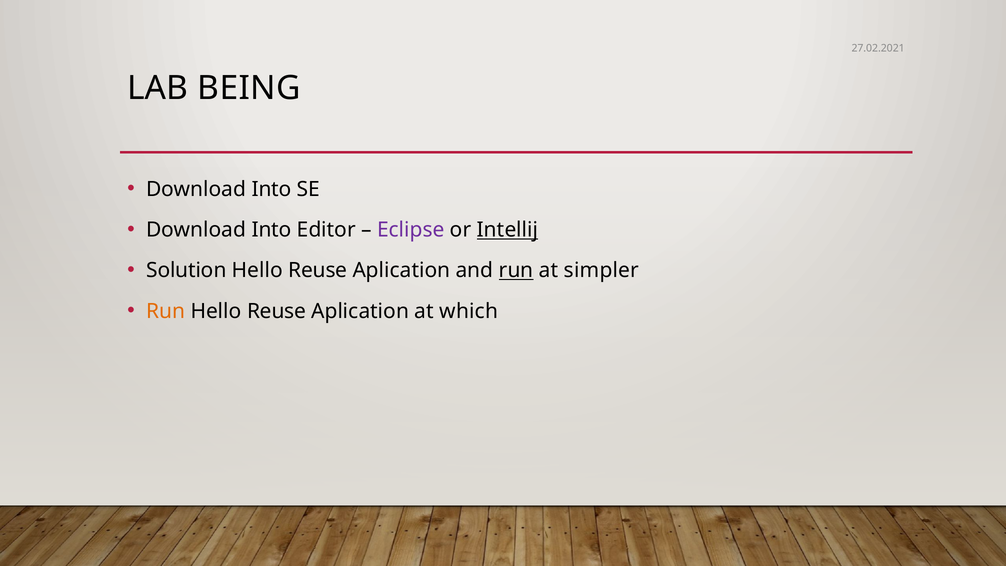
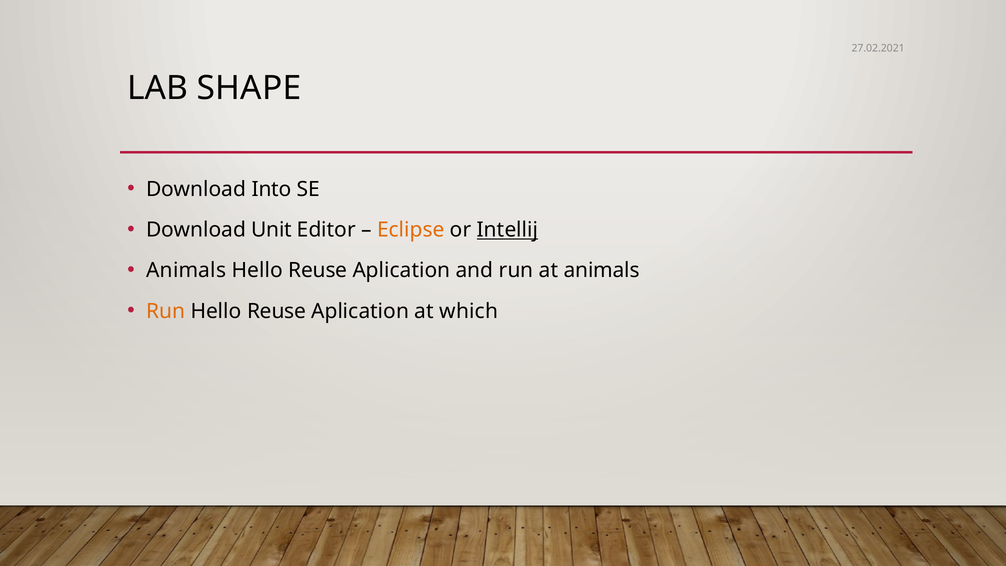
BEING: BEING -> SHAPE (249, 88)
Into: Into -> Unit (272, 230)
Eclipse colour: purple -> orange (411, 230)
Solution: Solution -> Animals (186, 270)
run underline: present -> none (516, 270)
at simpler: simpler -> animals (602, 270)
